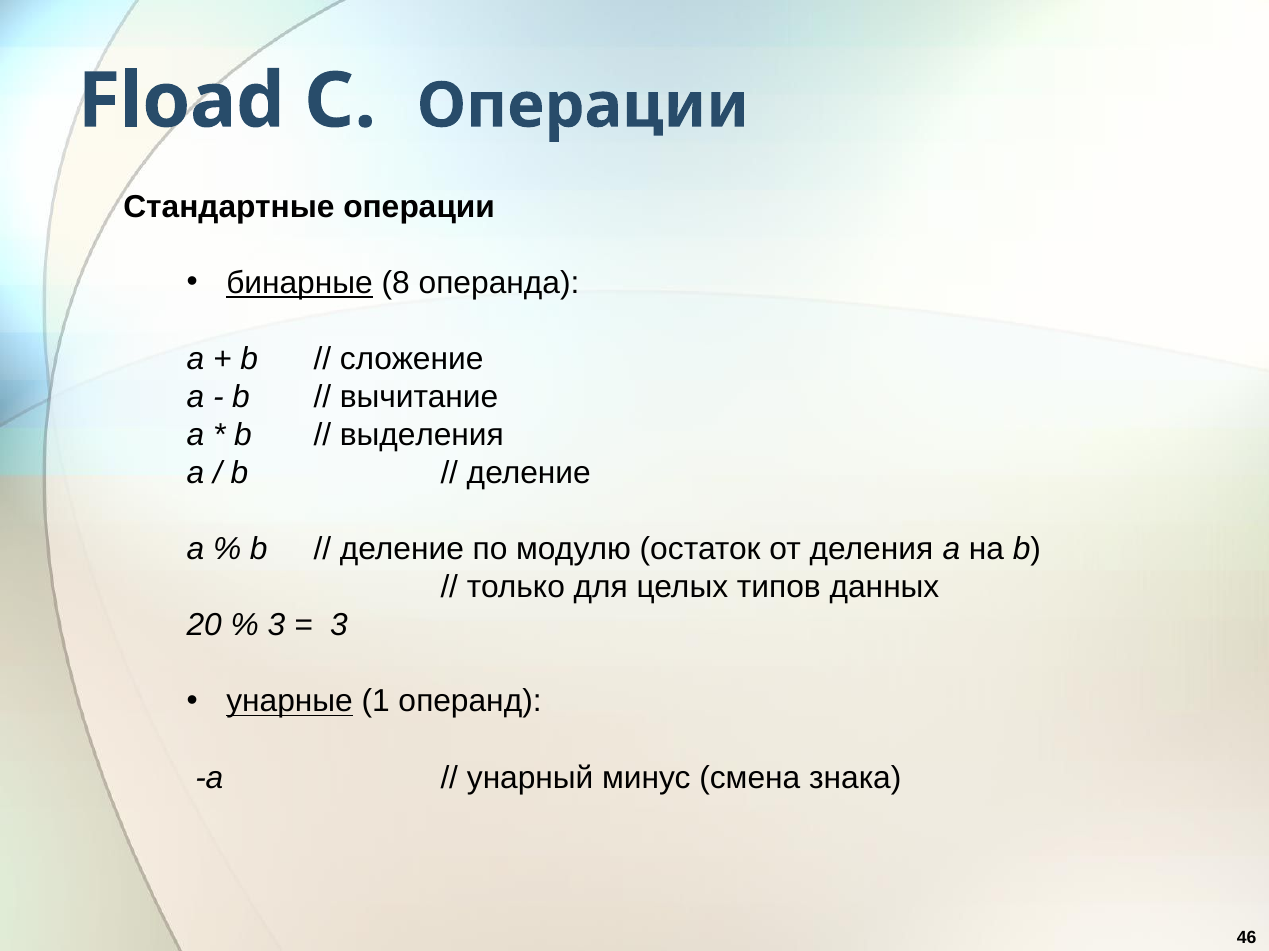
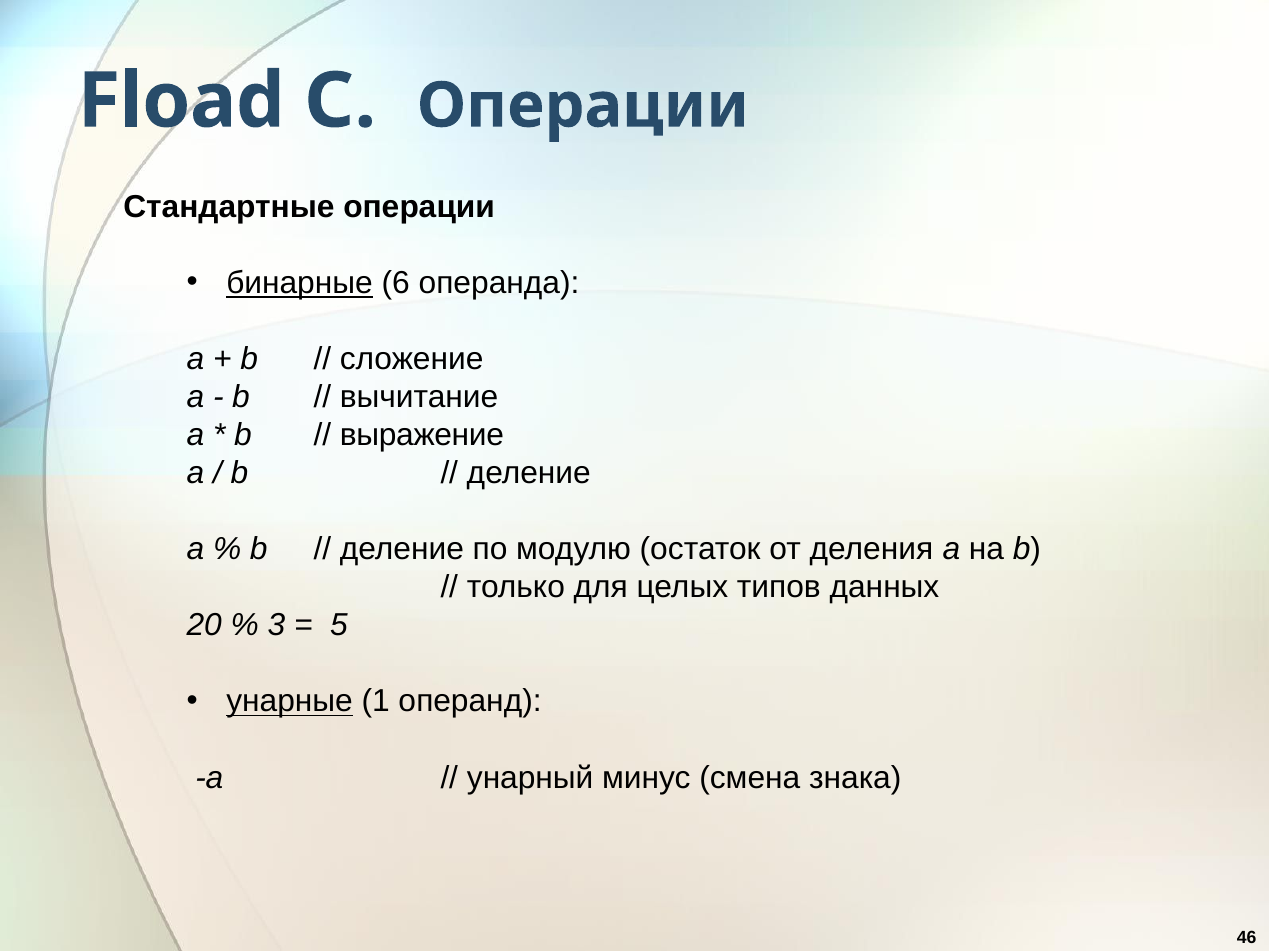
8: 8 -> 6 (396, 283)
выделения: выделения -> выражение (422, 436)
3: 3 -> 5 (339, 626)
